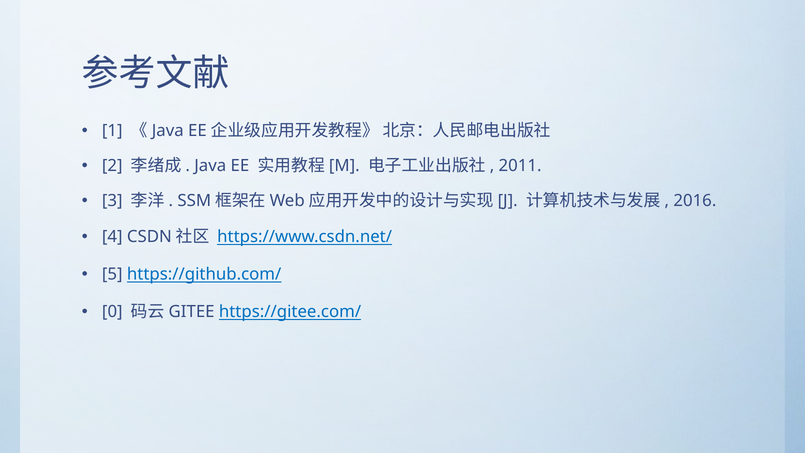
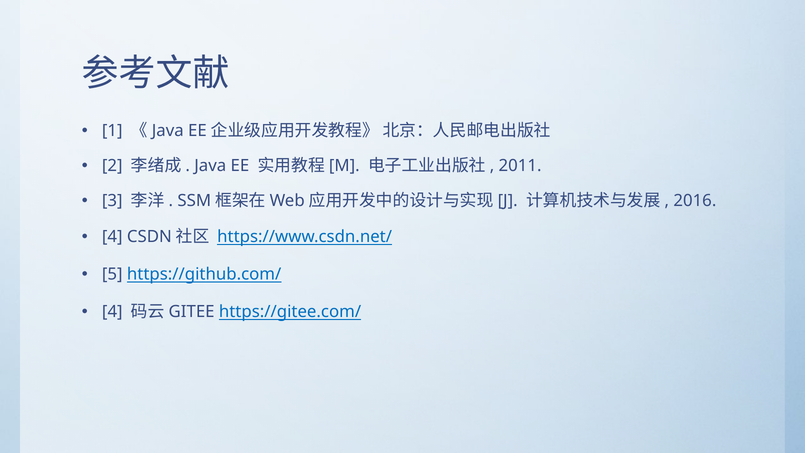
0: 0 -> 4 (112, 312)
